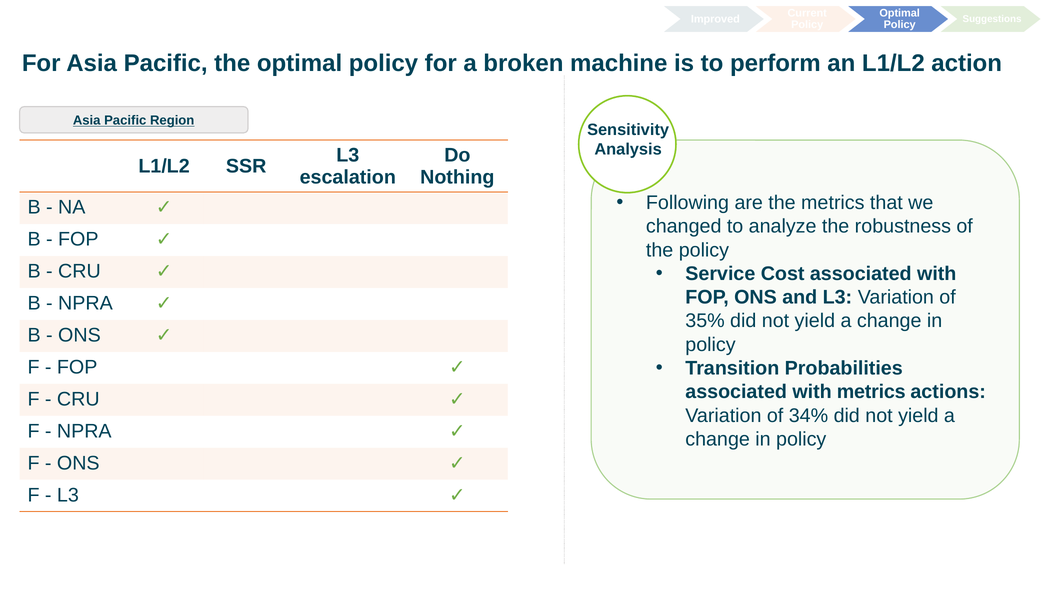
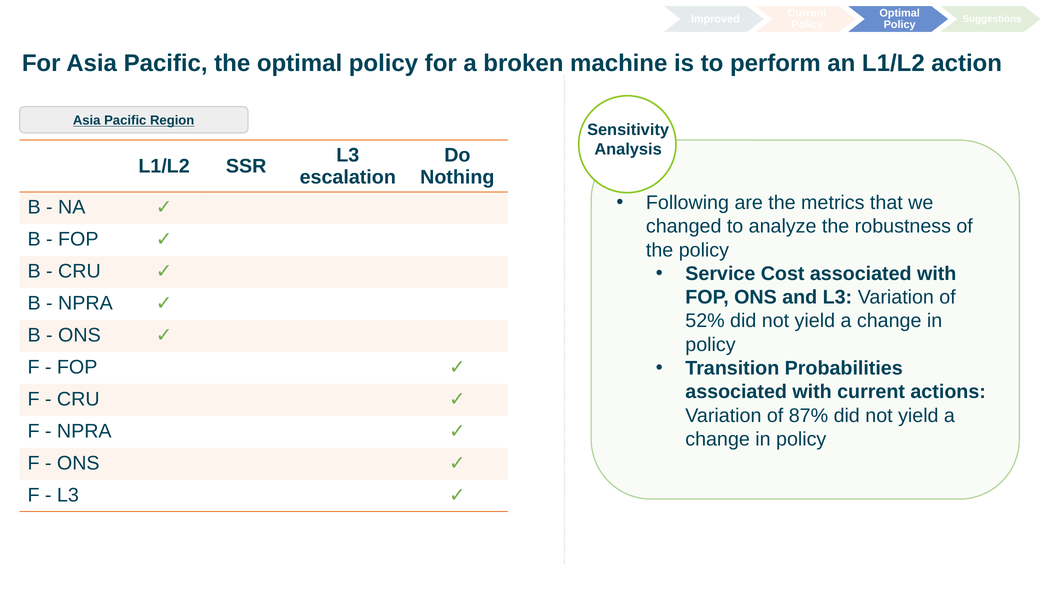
35%: 35% -> 52% (705, 321)
with metrics: metrics -> current (871, 392)
34%: 34% -> 87% (808, 415)
